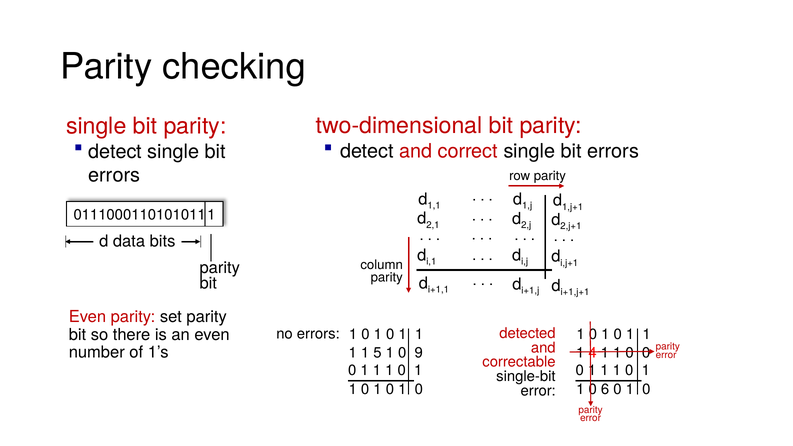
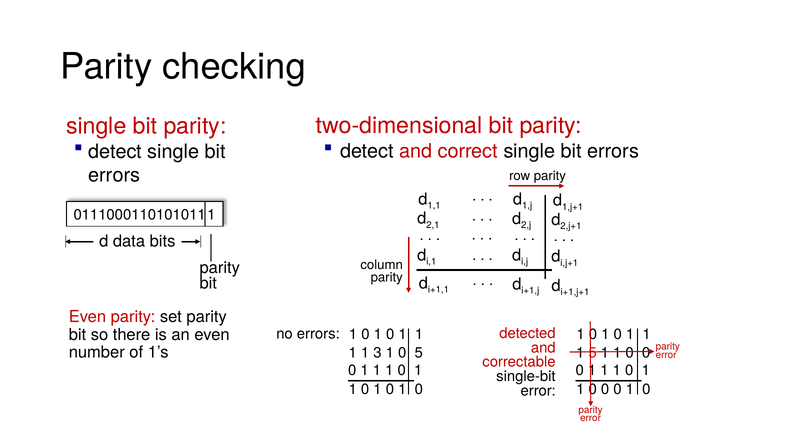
5: 5 -> 3 (377, 353)
0 9: 9 -> 5 (419, 353)
1 4: 4 -> 5 (593, 353)
6: 6 -> 0 (605, 389)
